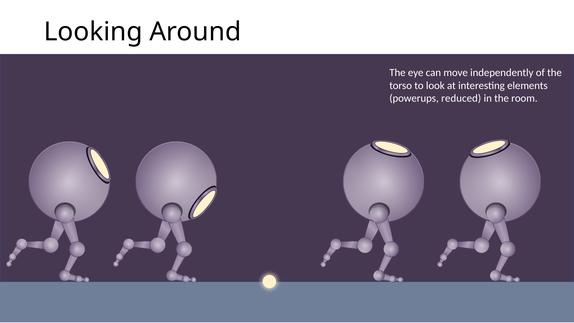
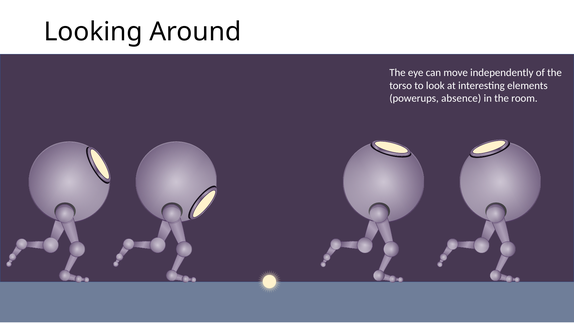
reduced: reduced -> absence (461, 98)
